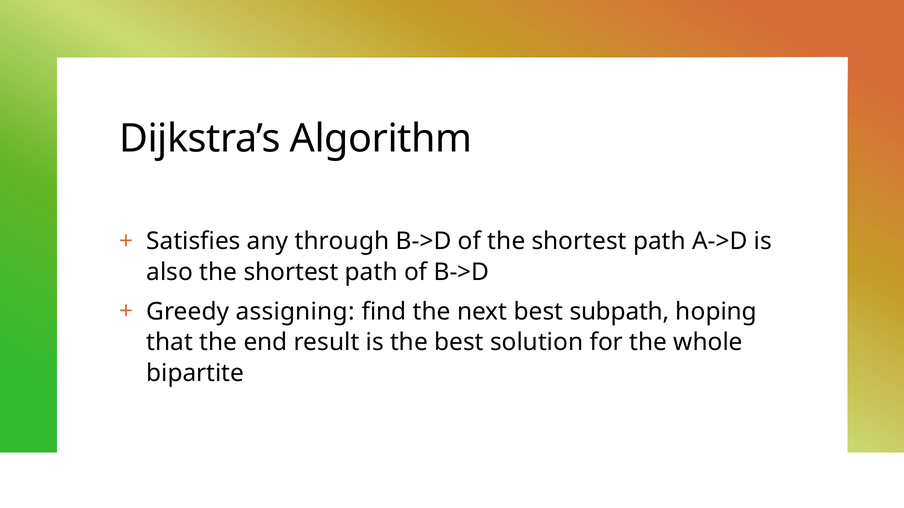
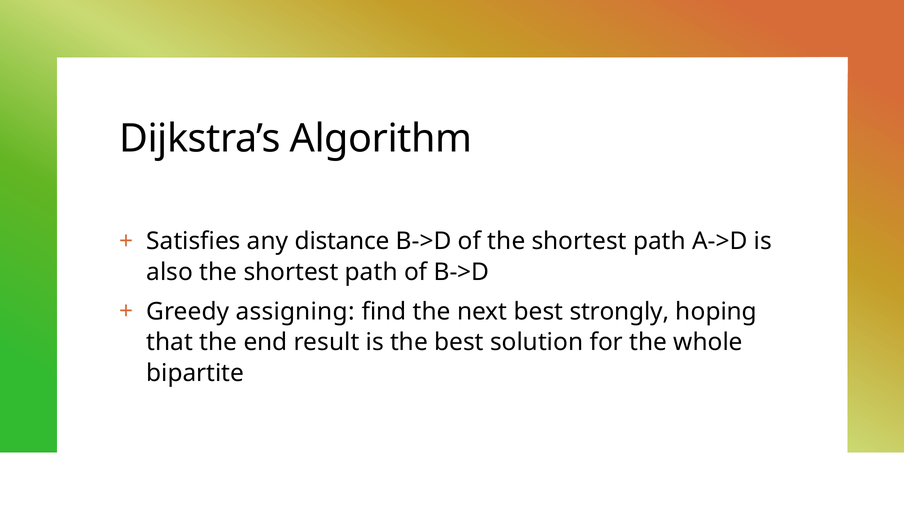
through: through -> distance (342, 242)
subpath: subpath -> strongly (619, 312)
